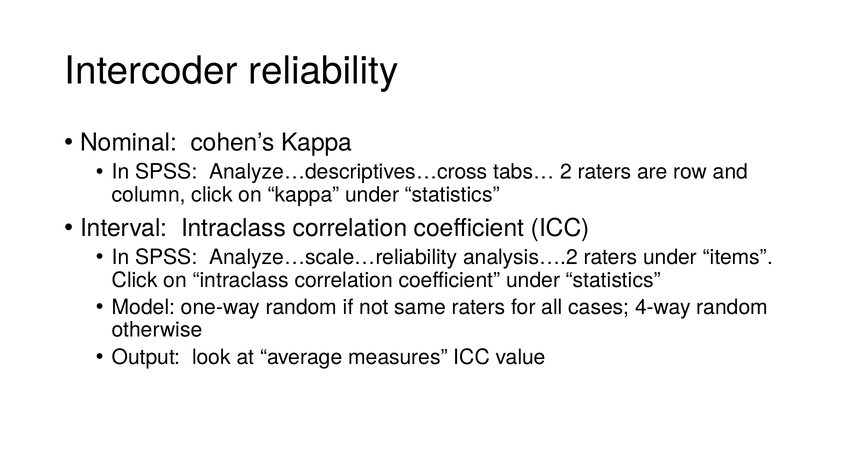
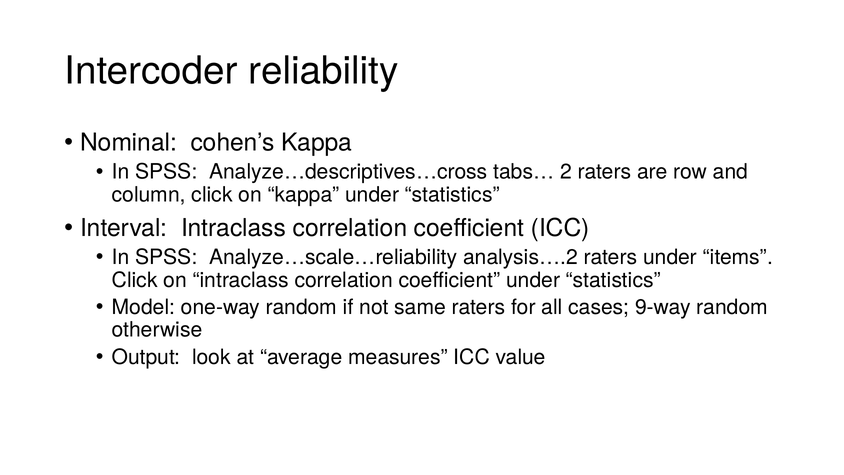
4-way: 4-way -> 9-way (663, 307)
